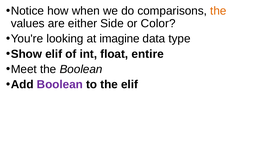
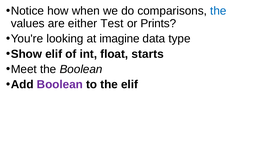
the colour: orange -> blue (218, 11)
Side: Side -> Test (112, 24)
Color: Color -> Prints (158, 24)
entire: entire -> starts (148, 54)
